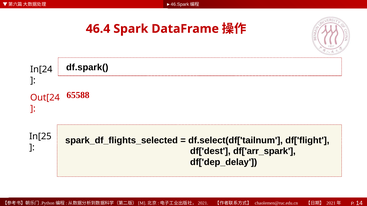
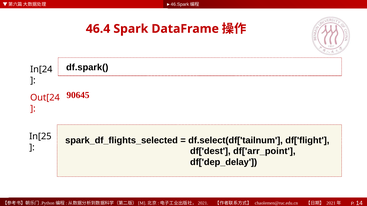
65588: 65588 -> 90645 (78, 95)
df['arr_spark: df['arr_spark -> df['arr_point (264, 152)
